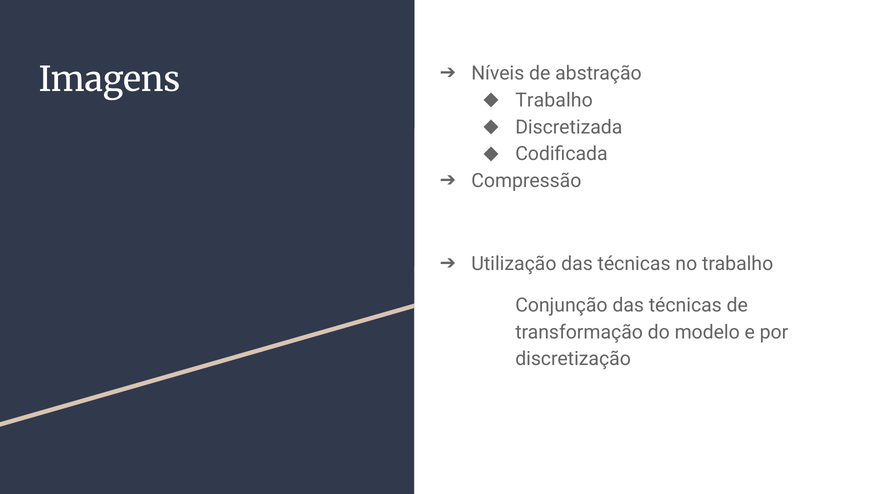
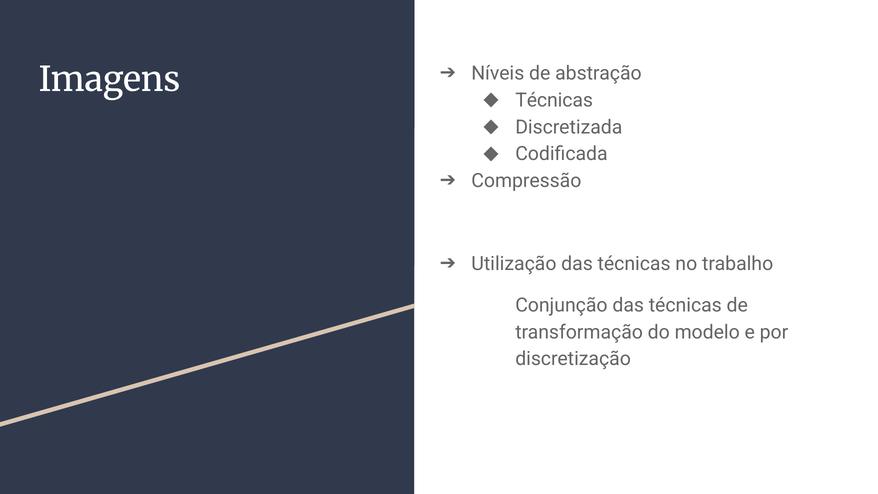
Trabalho: Trabalho -> Técnicas (554, 100)
